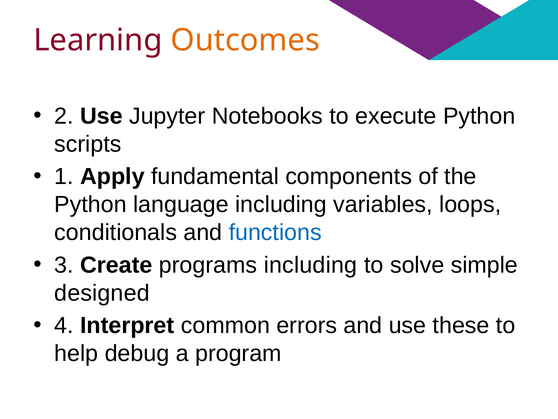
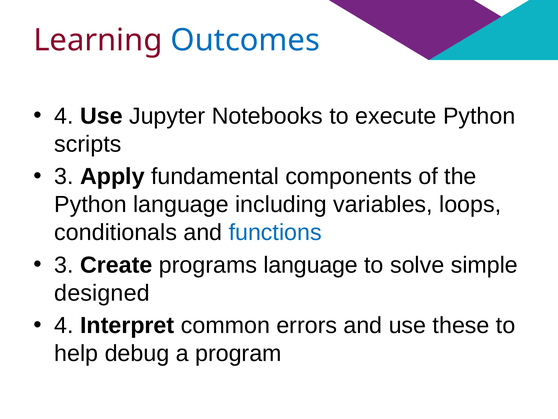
Outcomes colour: orange -> blue (245, 40)
2: 2 -> 4 (64, 116)
1: 1 -> 3 (64, 176)
programs including: including -> language (311, 265)
